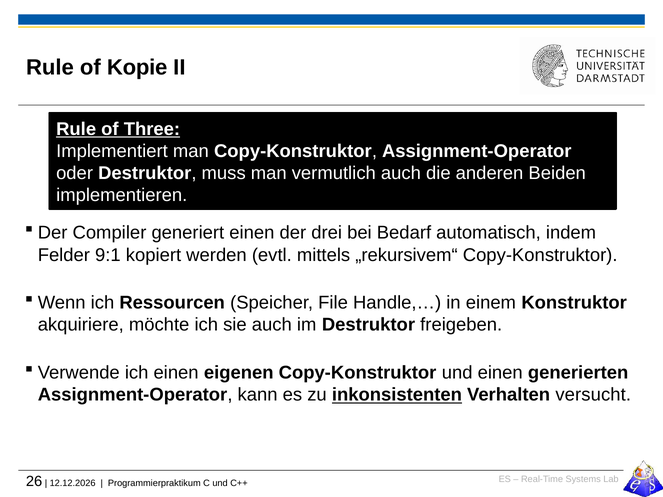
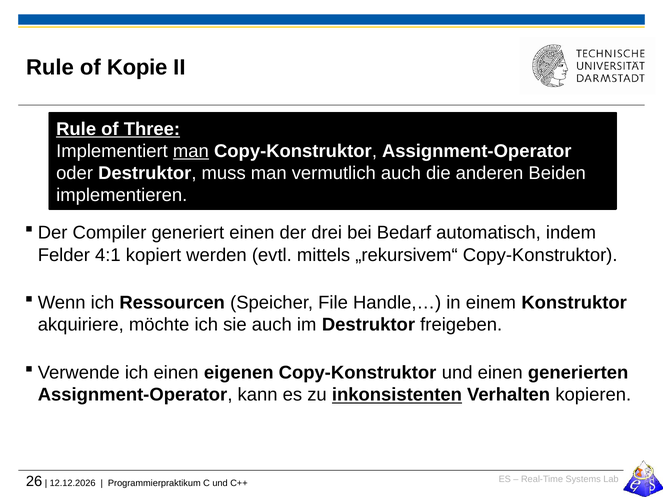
man underline: none -> present (191, 151)
9:1: 9:1 -> 4:1 (108, 255)
versucht: versucht -> kopieren (593, 395)
